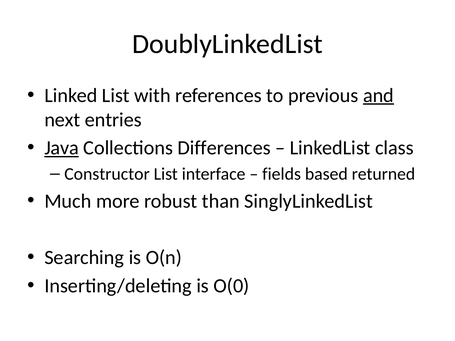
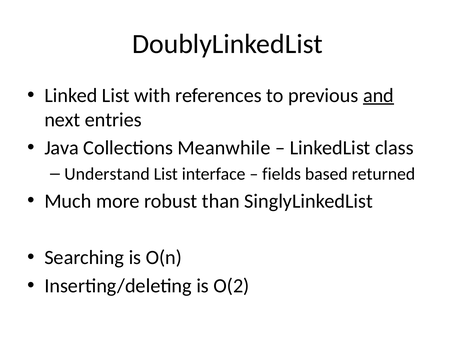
Java underline: present -> none (62, 148)
Differences: Differences -> Meanwhile (224, 148)
Constructor: Constructor -> Understand (107, 174)
O(0: O(0 -> O(2 (231, 286)
